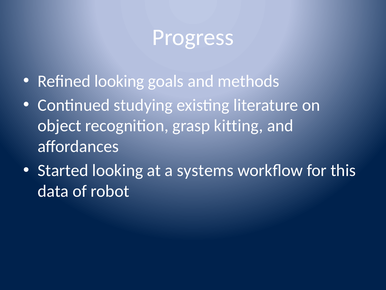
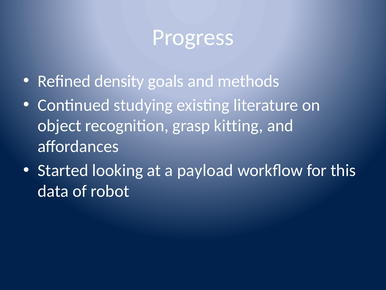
Refined looking: looking -> density (119, 81)
systems: systems -> payload (205, 170)
